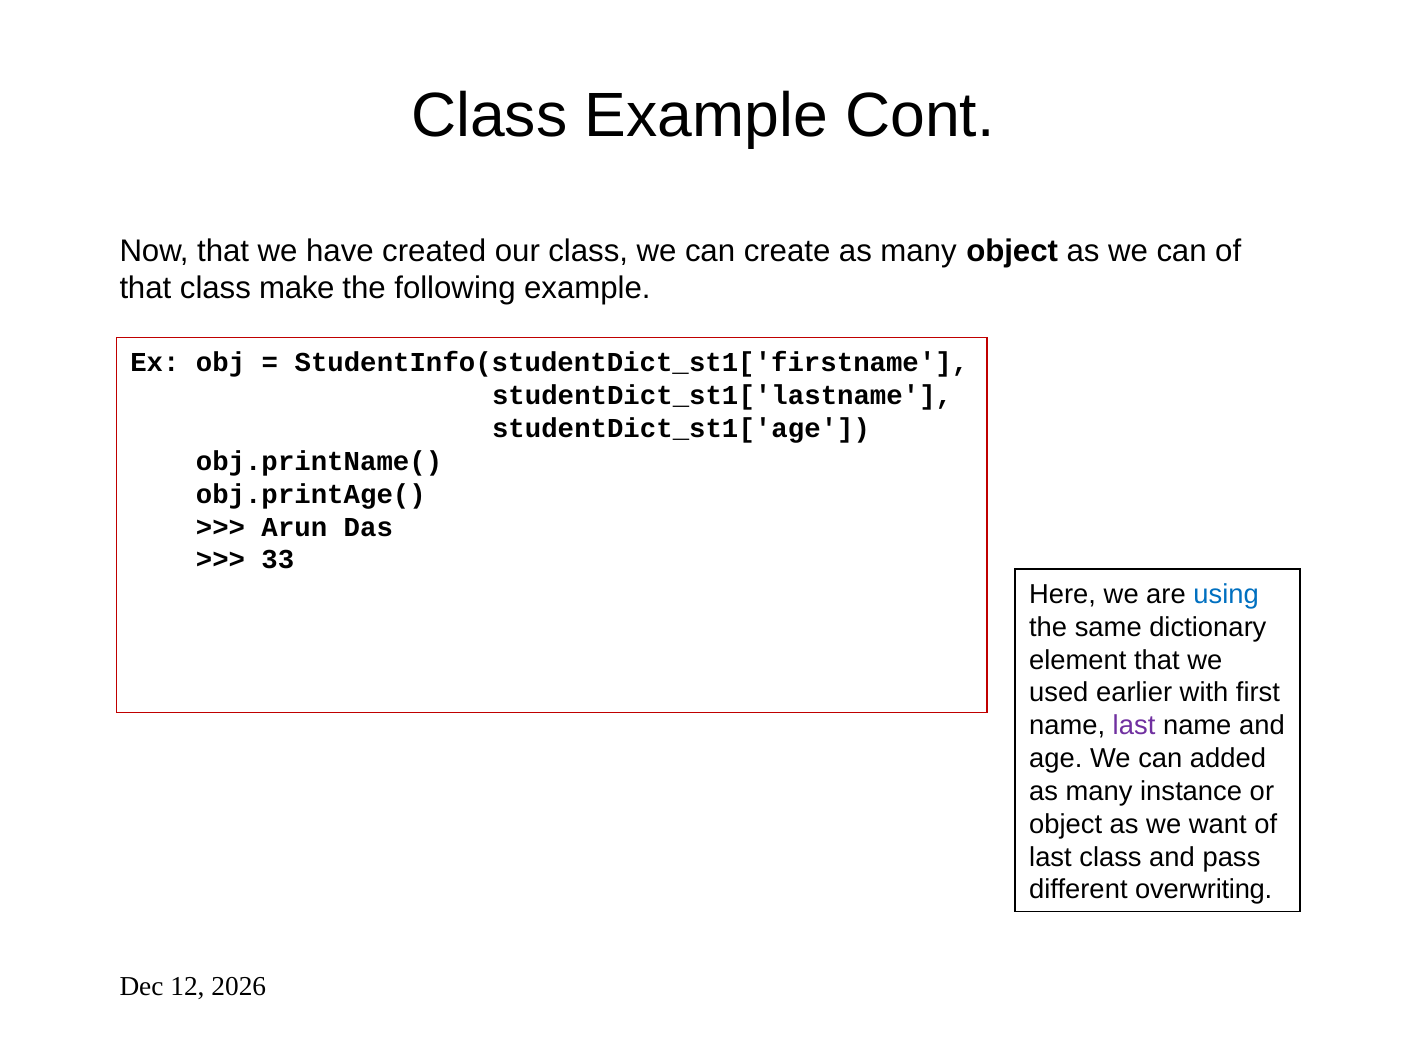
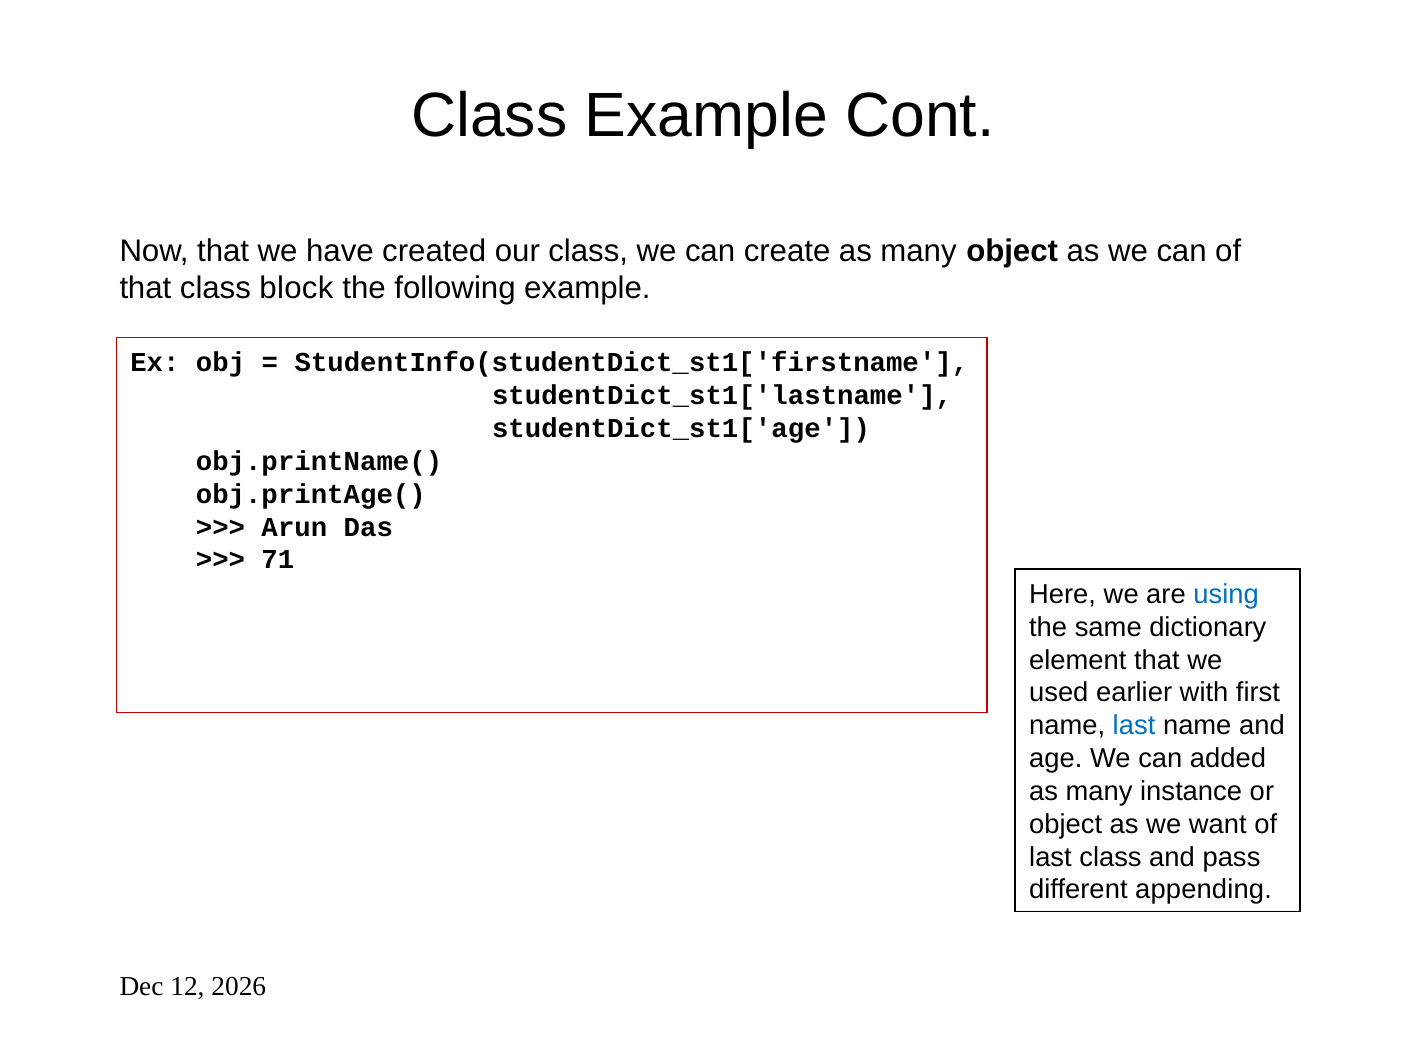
make: make -> block (296, 288)
33: 33 -> 71 (278, 560)
last colour: purple -> blue (1134, 725)
overwriting: overwriting -> appending (1204, 889)
